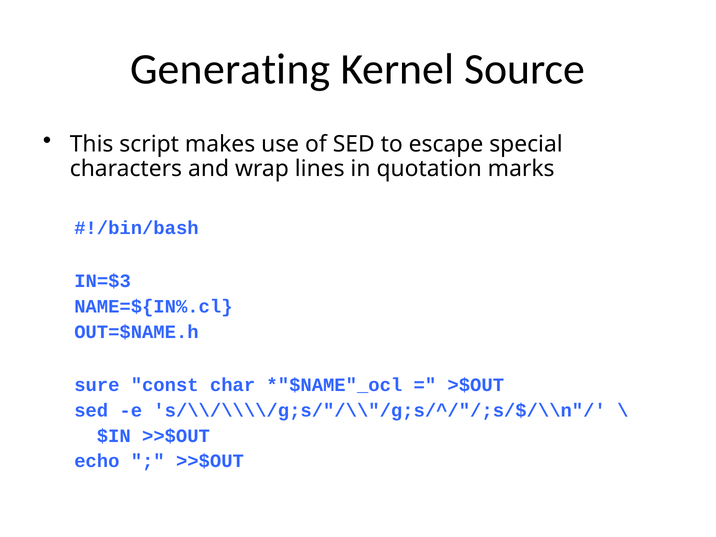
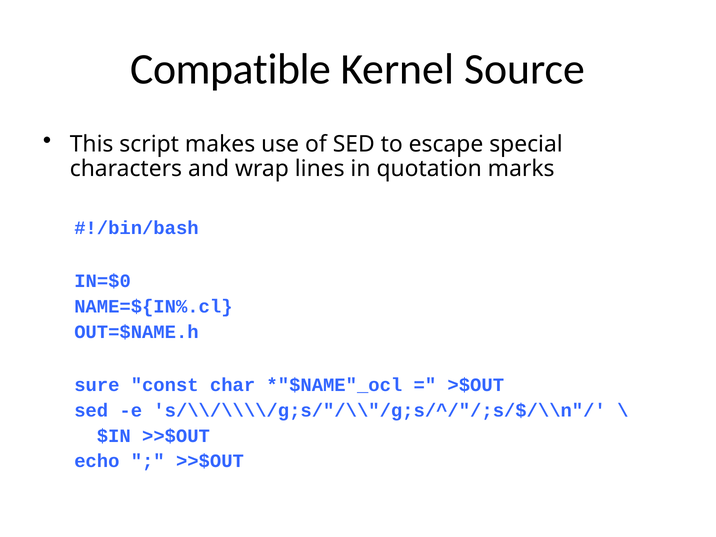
Generating: Generating -> Compatible (231, 69)
IN=$3: IN=$3 -> IN=$0 (103, 281)
